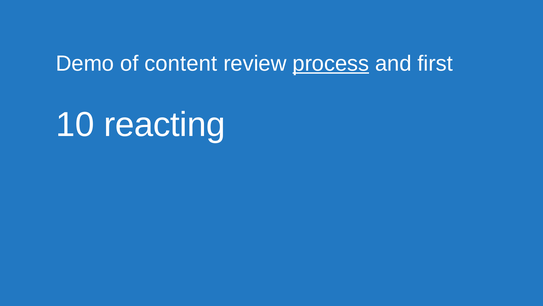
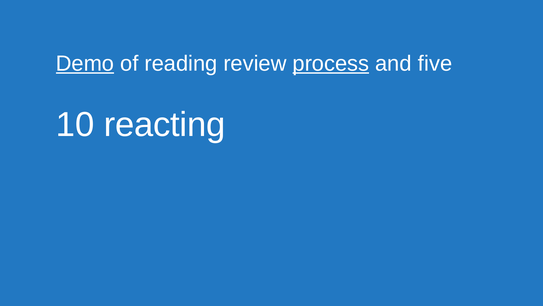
Demo underline: none -> present (85, 64)
content: content -> reading (181, 64)
first: first -> five (435, 64)
